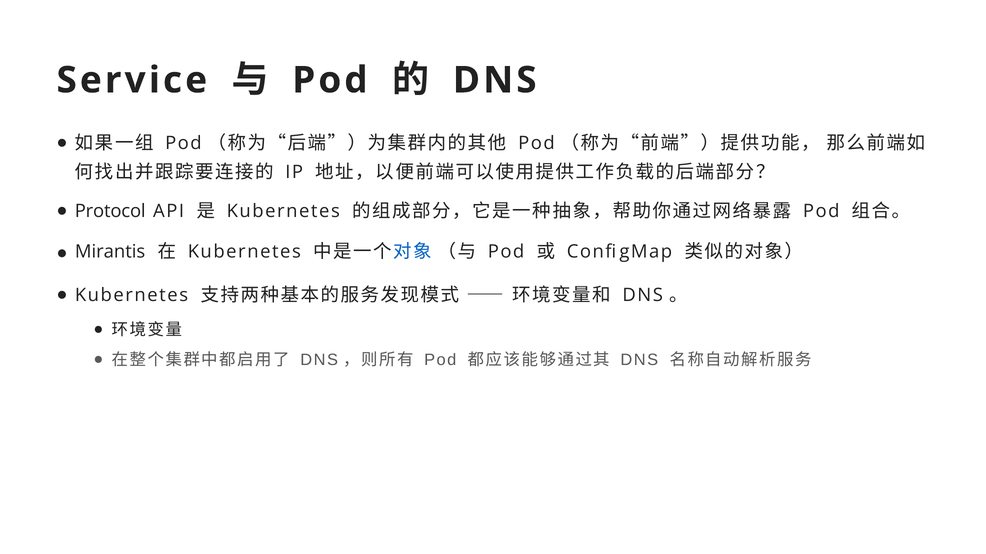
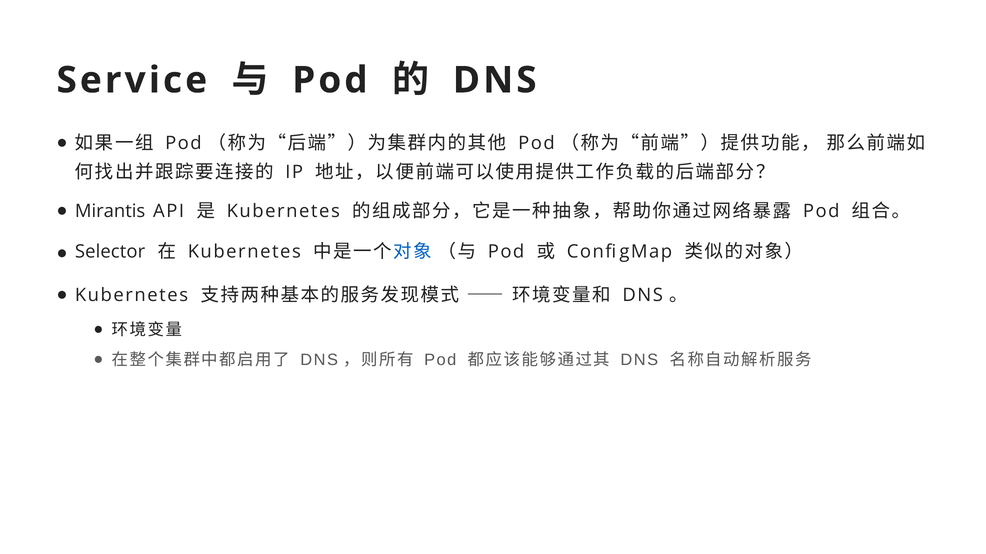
Protocol: Protocol -> Mirantis (110, 211)
Mirantis: Mirantis -> Selector (110, 252)
